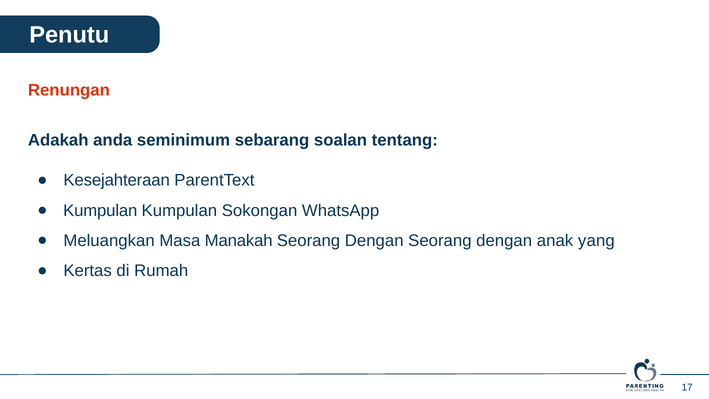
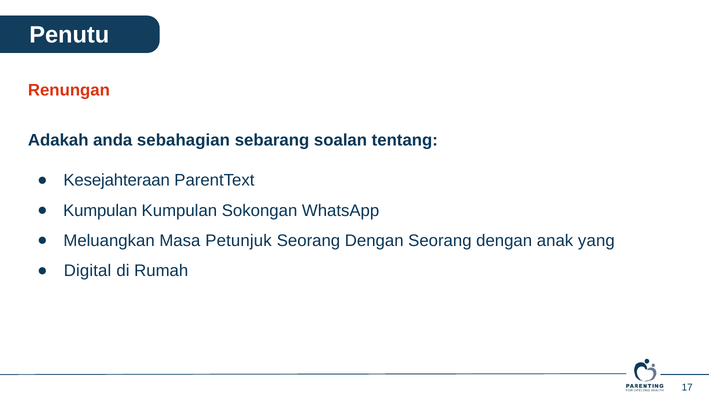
seminimum: seminimum -> sebahagian (183, 140)
Manakah: Manakah -> Petunjuk (239, 241)
Kertas: Kertas -> Digital (88, 271)
